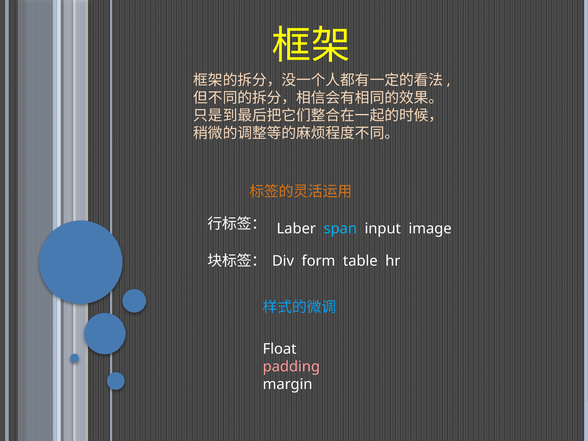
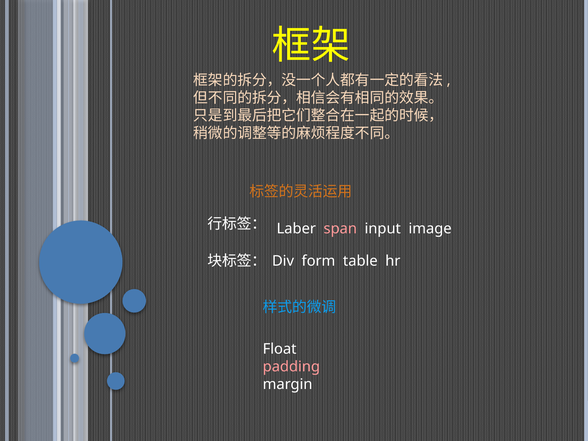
span colour: light blue -> pink (340, 229)
